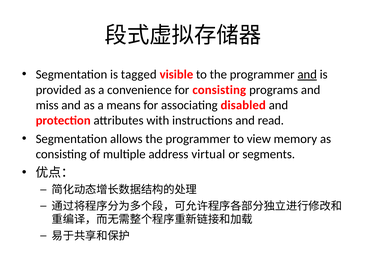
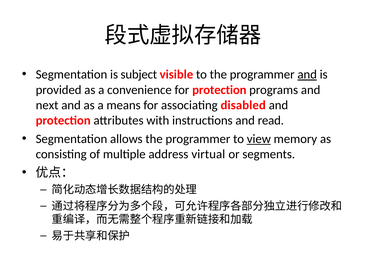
tagged: tagged -> subject (139, 74)
for consisting: consisting -> protection (219, 90)
miss: miss -> next (47, 105)
view underline: none -> present (259, 139)
